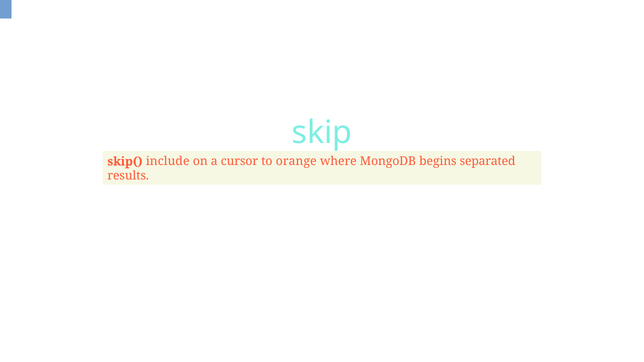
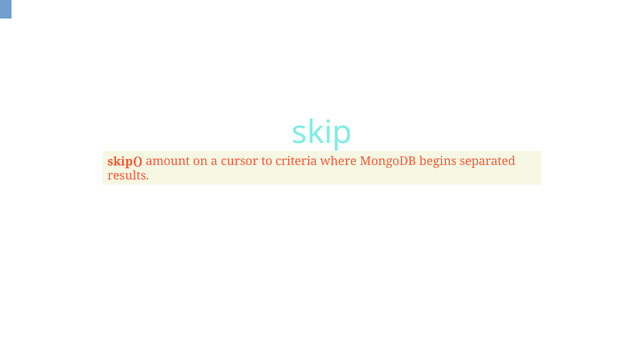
include: include -> amount (168, 162)
orange: orange -> criteria (296, 162)
